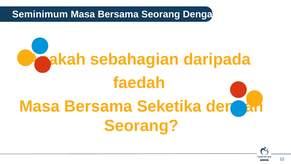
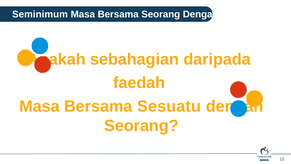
Seketika: Seketika -> Sesuatu (169, 106)
